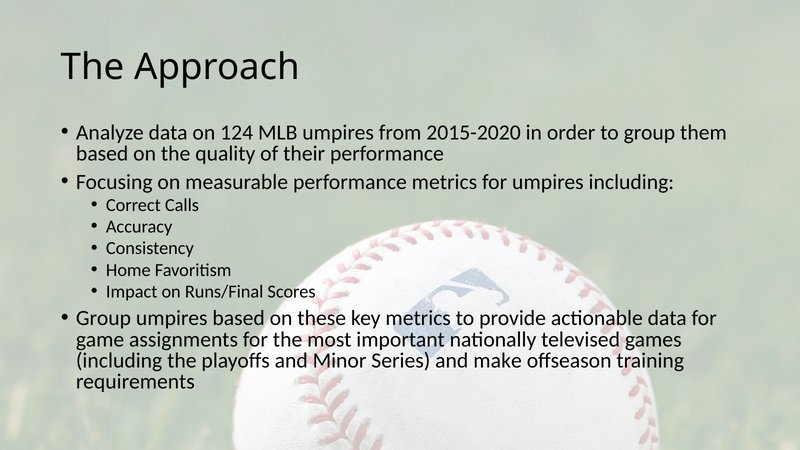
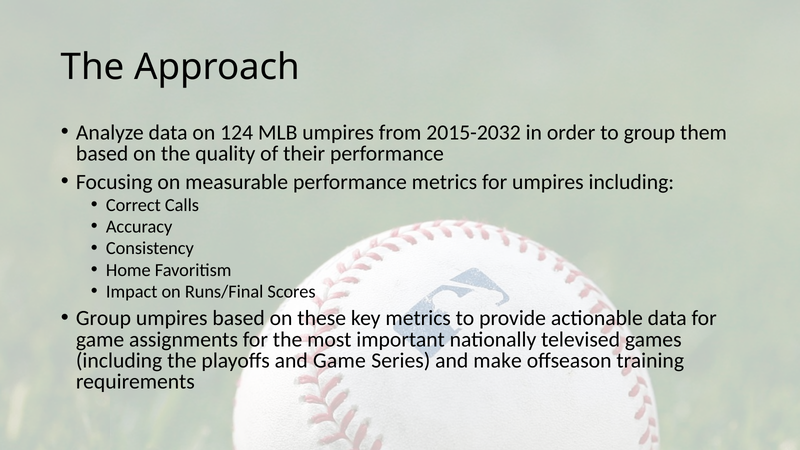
2015-2020: 2015-2020 -> 2015-2032 (474, 132)
and Minor: Minor -> Game (339, 360)
